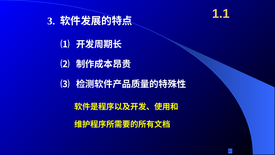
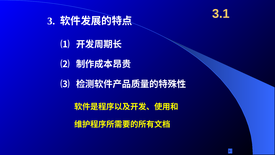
1.1: 1.1 -> 3.1 (221, 14)
